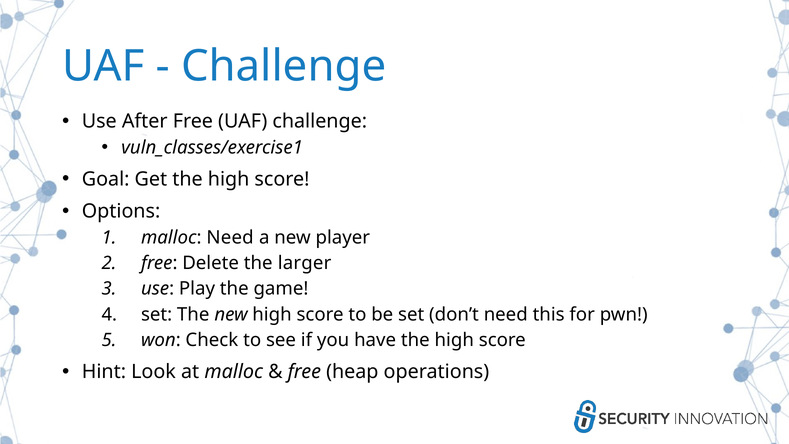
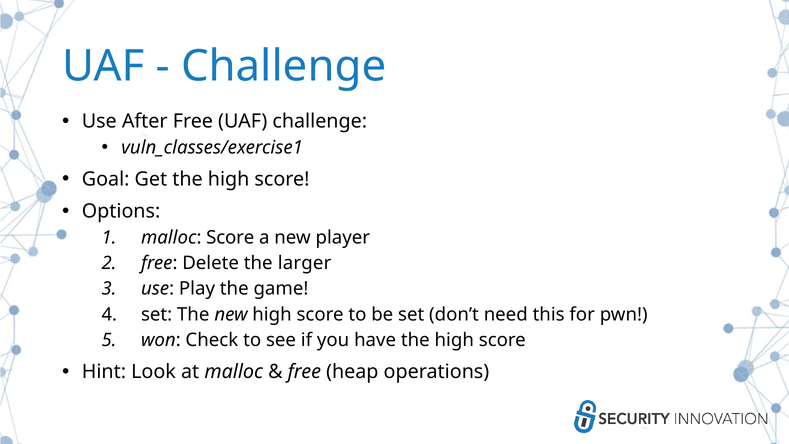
malloc Need: Need -> Score (230, 238)
